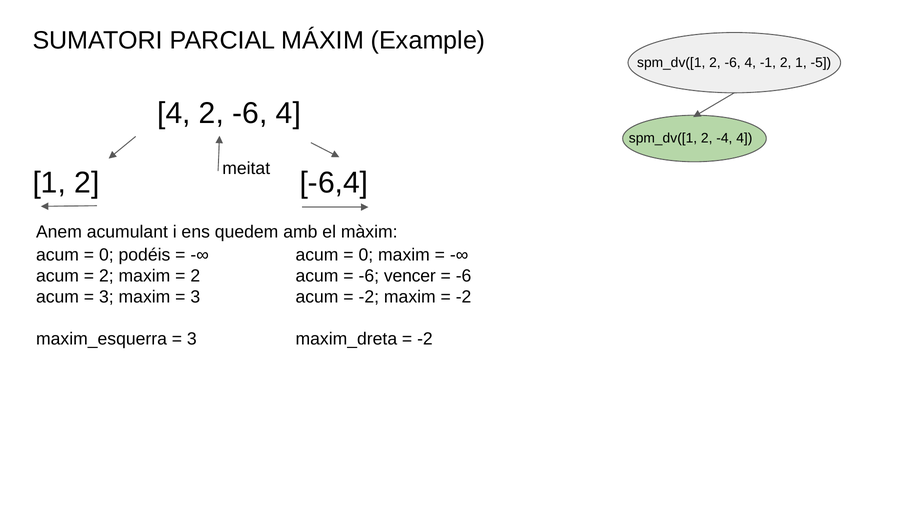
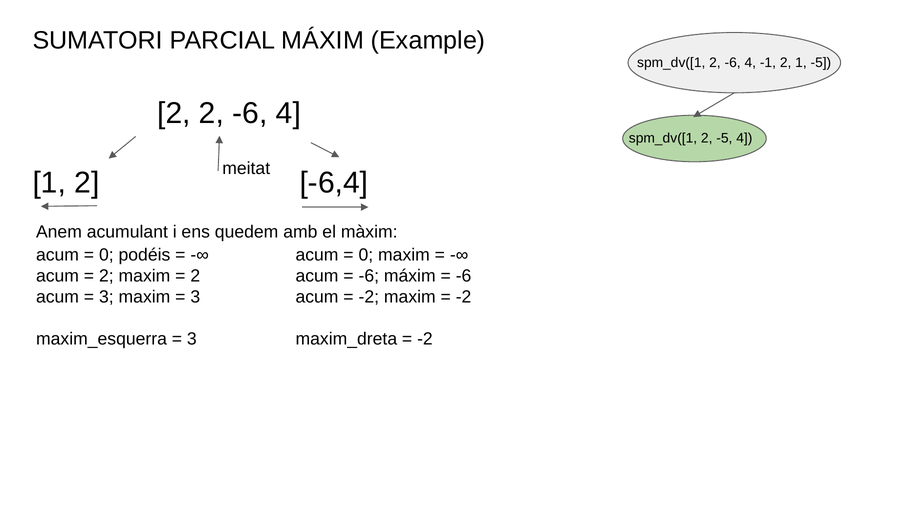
4: 4 -> 2 (174, 113)
2 -4: -4 -> -5 (724, 138)
-6 vencer: vencer -> máxim (410, 276)
